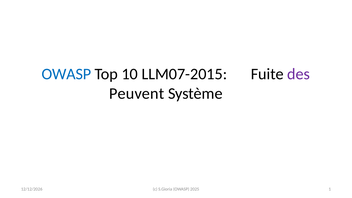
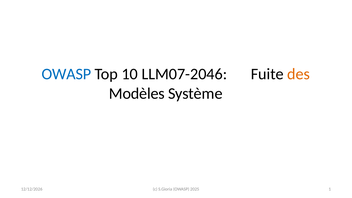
LLM07-2015: LLM07-2015 -> LLM07-2046 (184, 74)
des colour: purple -> orange (299, 74)
Peuvent: Peuvent -> Modèles (137, 94)
